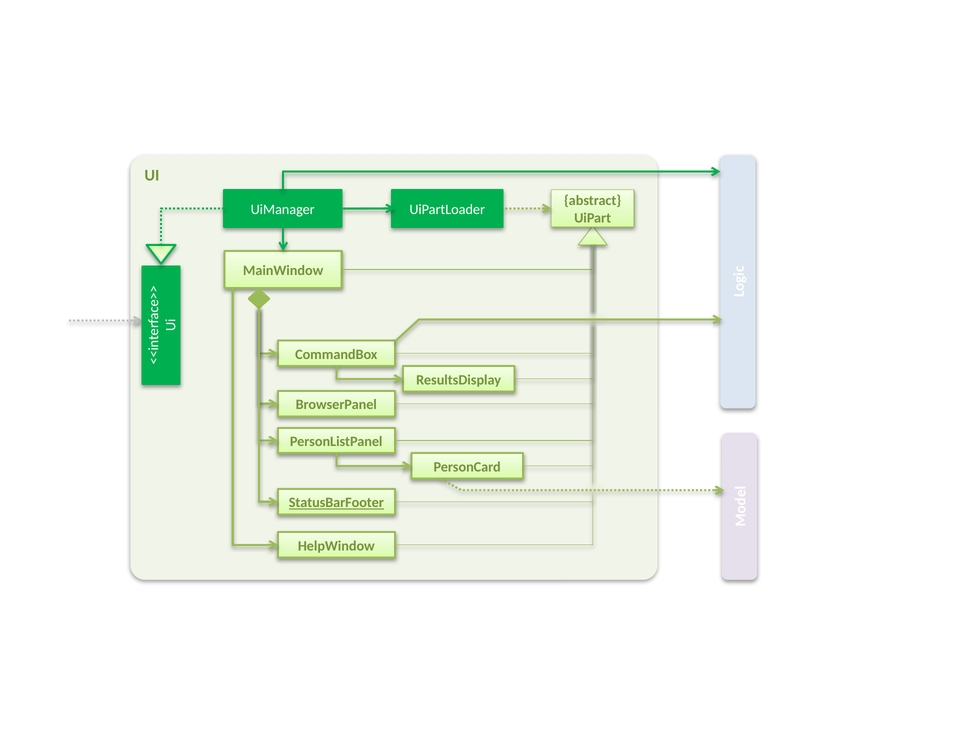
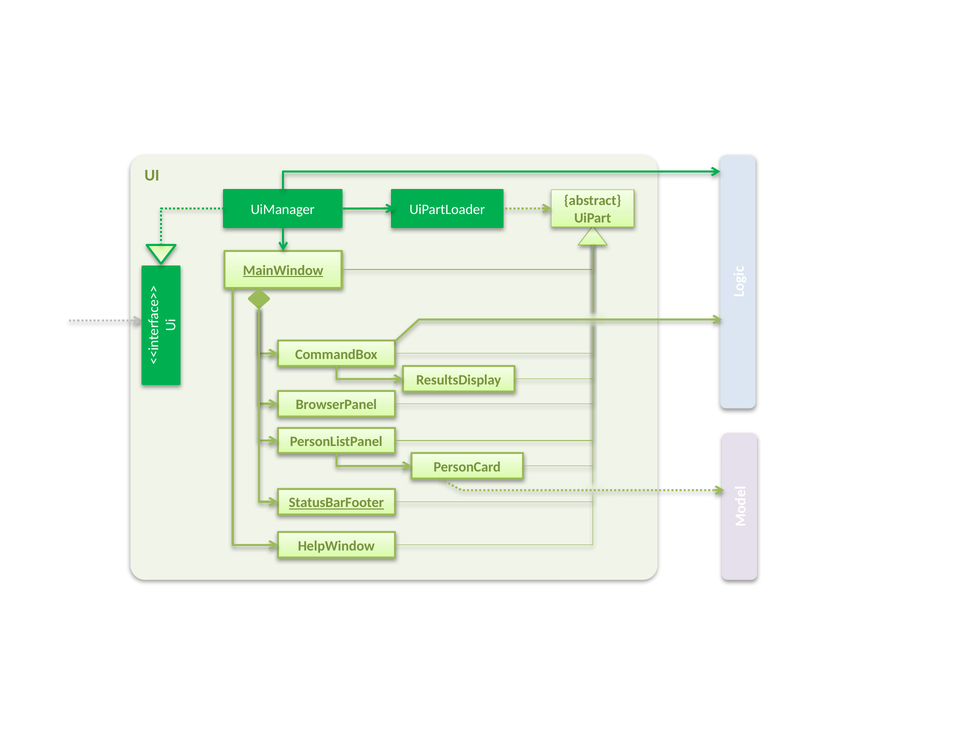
MainWindow underline: none -> present (283, 270)
